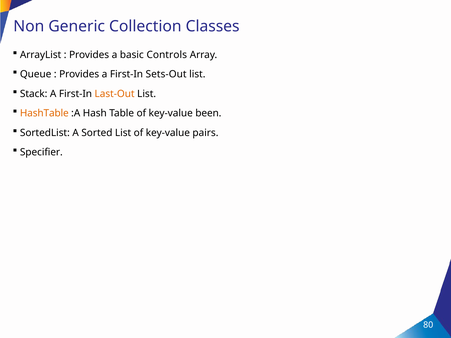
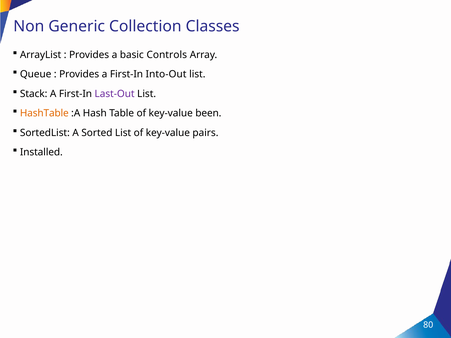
Sets-Out: Sets-Out -> Into-Out (166, 74)
Last-Out colour: orange -> purple (115, 94)
Specifier: Specifier -> Installed (41, 152)
